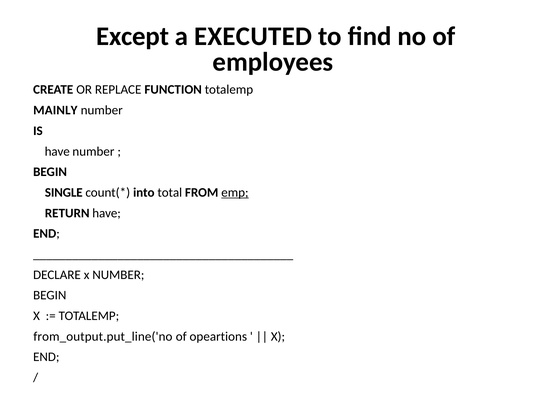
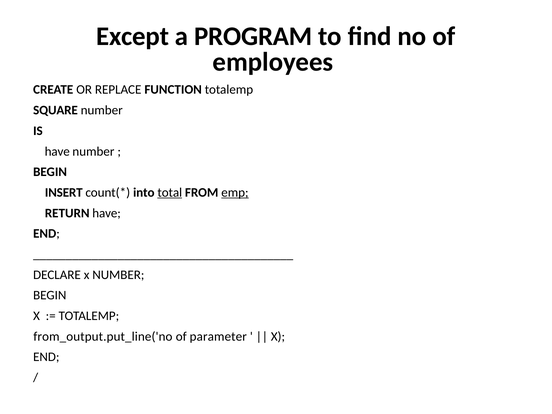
EXECUTED: EXECUTED -> PROGRAM (253, 36)
MAINLY: MAINLY -> SQUARE (55, 110)
SINGLE: SINGLE -> INSERT (64, 192)
total underline: none -> present (170, 192)
opeartions: opeartions -> parameter (218, 336)
